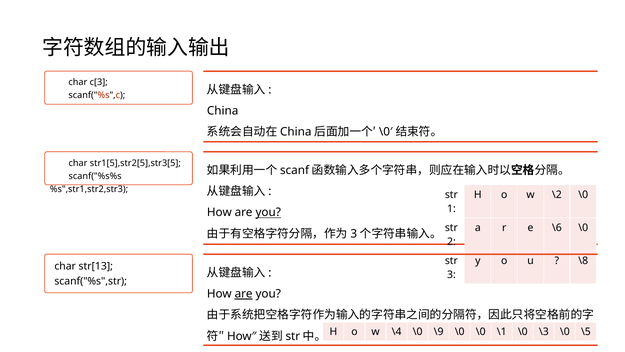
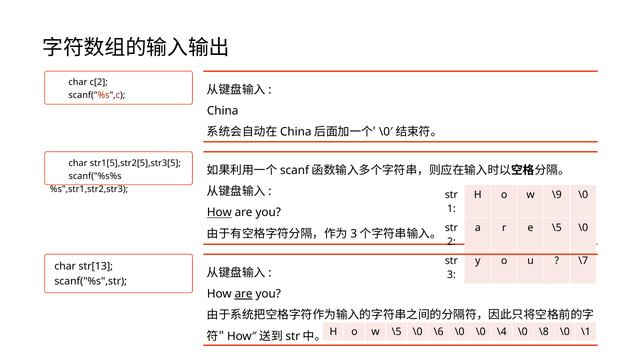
c[3: c[3 -> c[2 (99, 82)
\2: \2 -> \9 (557, 195)
How underline: none -> present (219, 212)
you underline: present -> none (268, 212)
e \6: \6 -> \5 (557, 228)
\8: \8 -> \7 (583, 261)
w \4: \4 -> \5 (397, 332)
\9: \9 -> \6 (439, 332)
\1: \1 -> \4 (502, 332)
\3: \3 -> \8 (544, 332)
\5: \5 -> \1 (586, 332)
